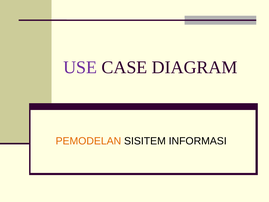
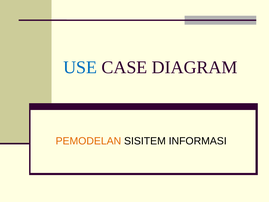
USE colour: purple -> blue (80, 67)
